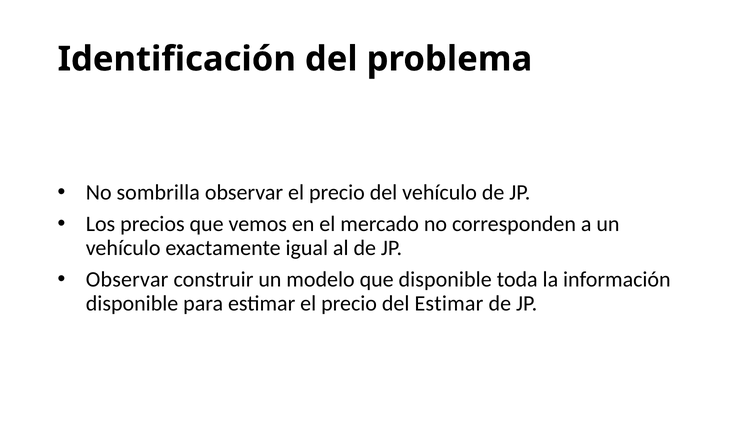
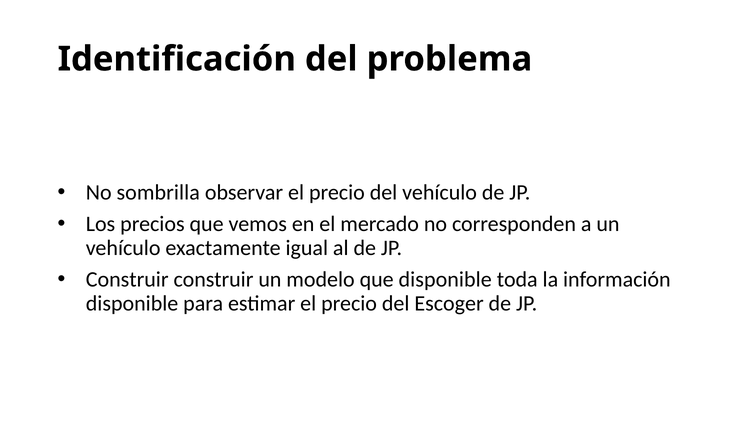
Observar: Observar -> Construir (127, 279)
del Estimar: Estimar -> Escoger (449, 303)
